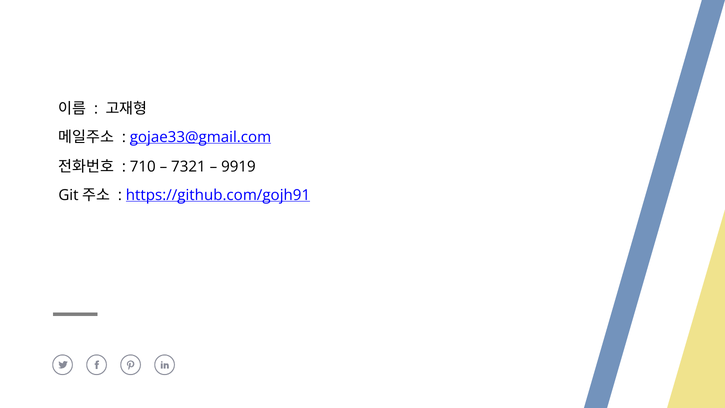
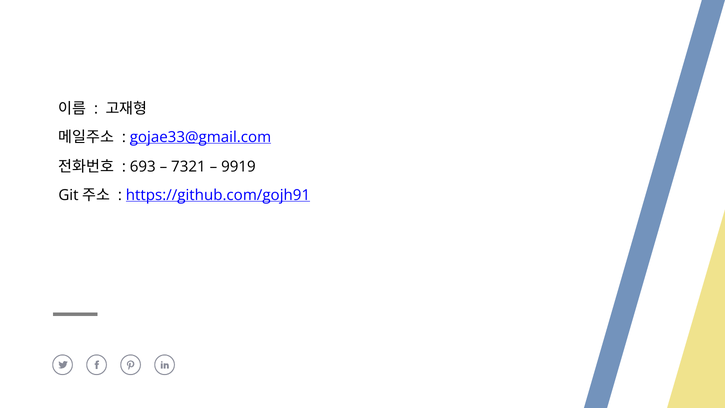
710: 710 -> 693 (143, 167)
